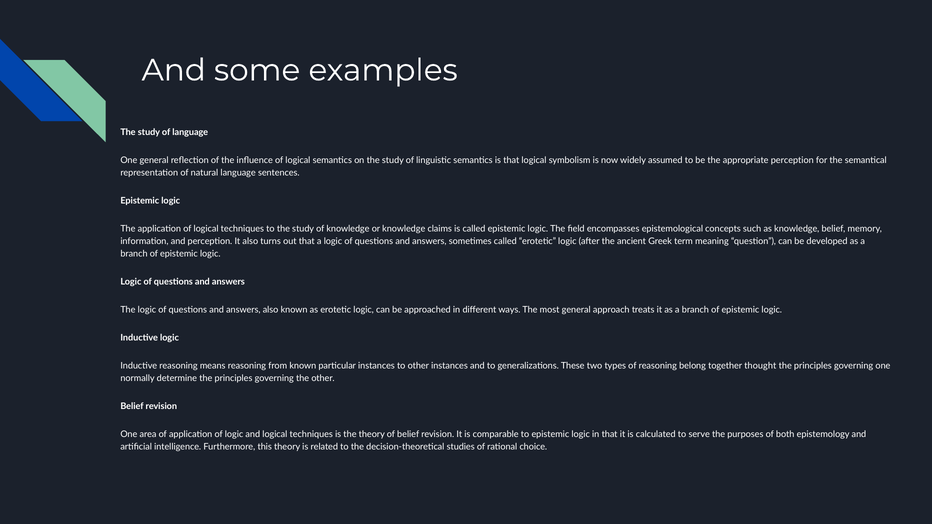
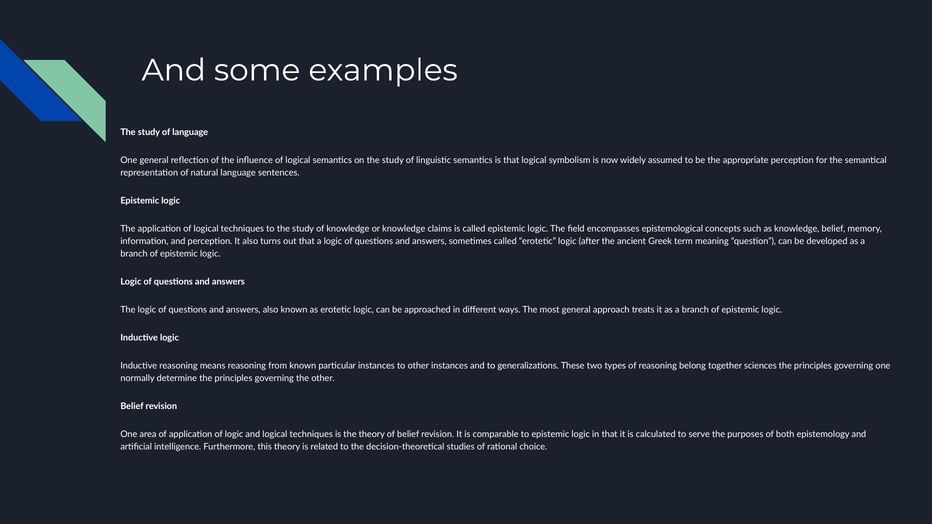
thought: thought -> sciences (760, 366)
